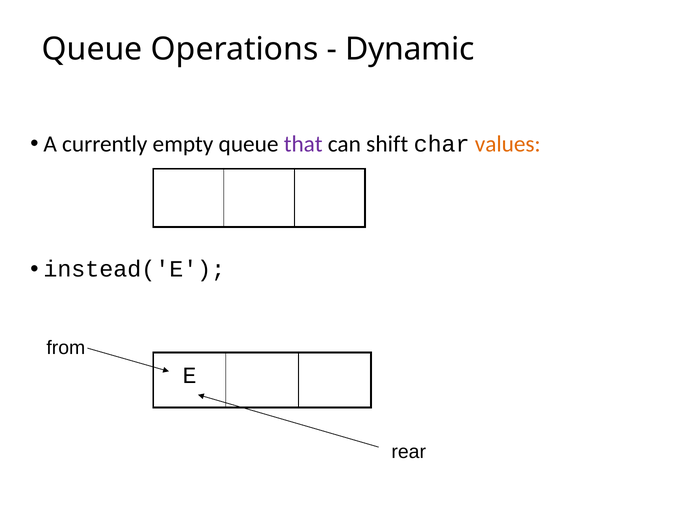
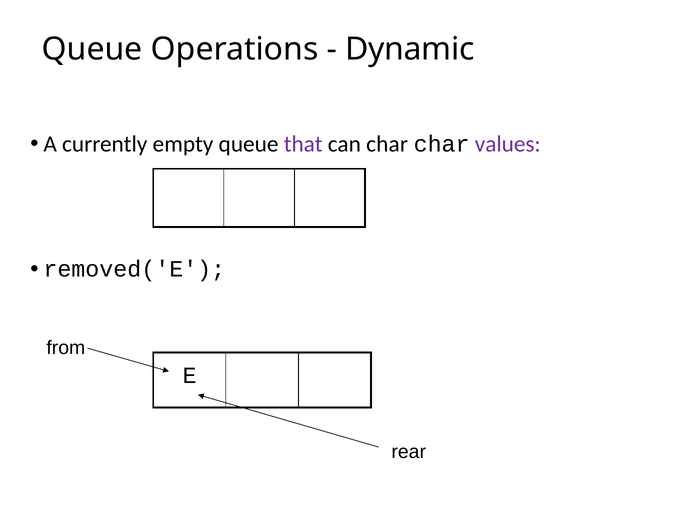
can shift: shift -> char (387, 144)
values colour: orange -> purple (508, 144)
instead('E: instead('E -> removed('E (134, 269)
